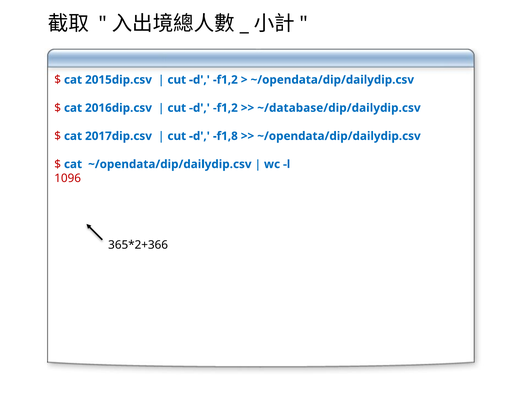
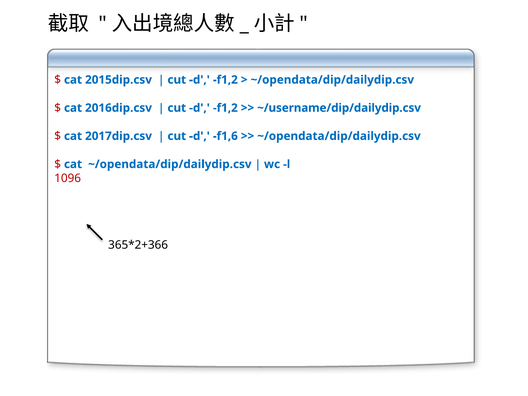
~/database/dip/dailydip.csv: ~/database/dip/dailydip.csv -> ~/username/dip/dailydip.csv (339, 108)
f1,8: f1,8 -> f1,6 (225, 136)
